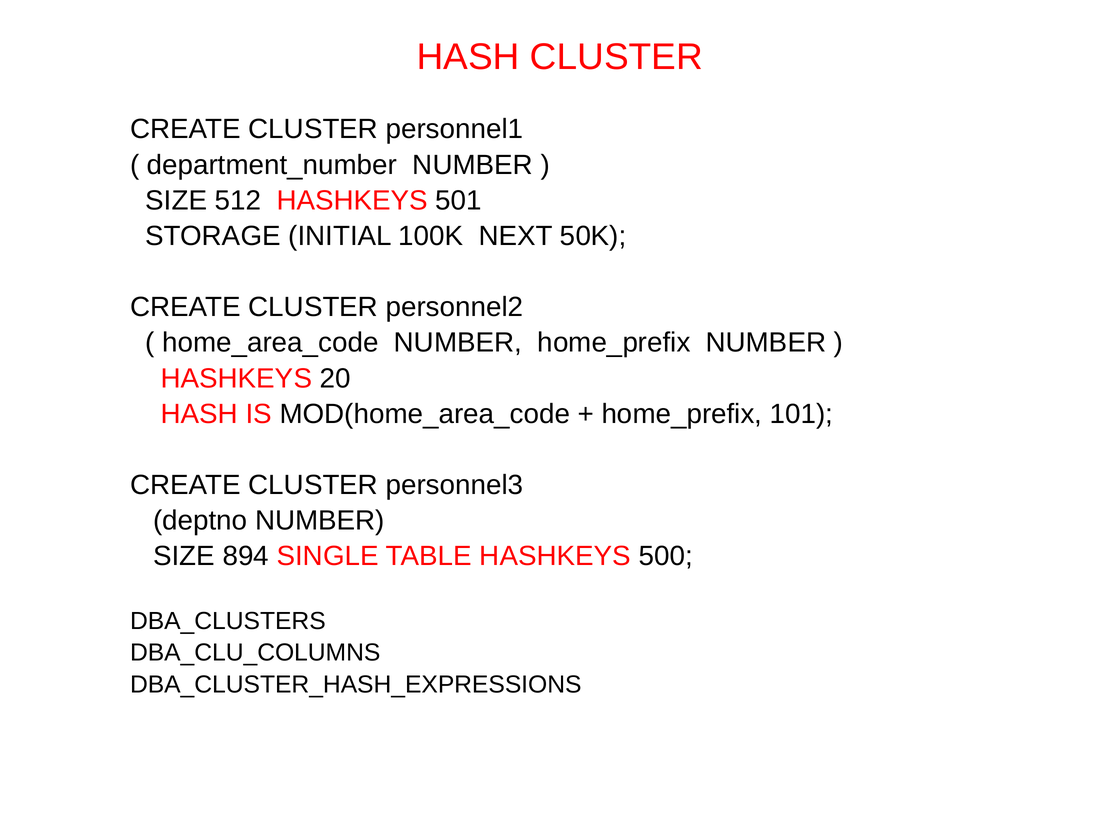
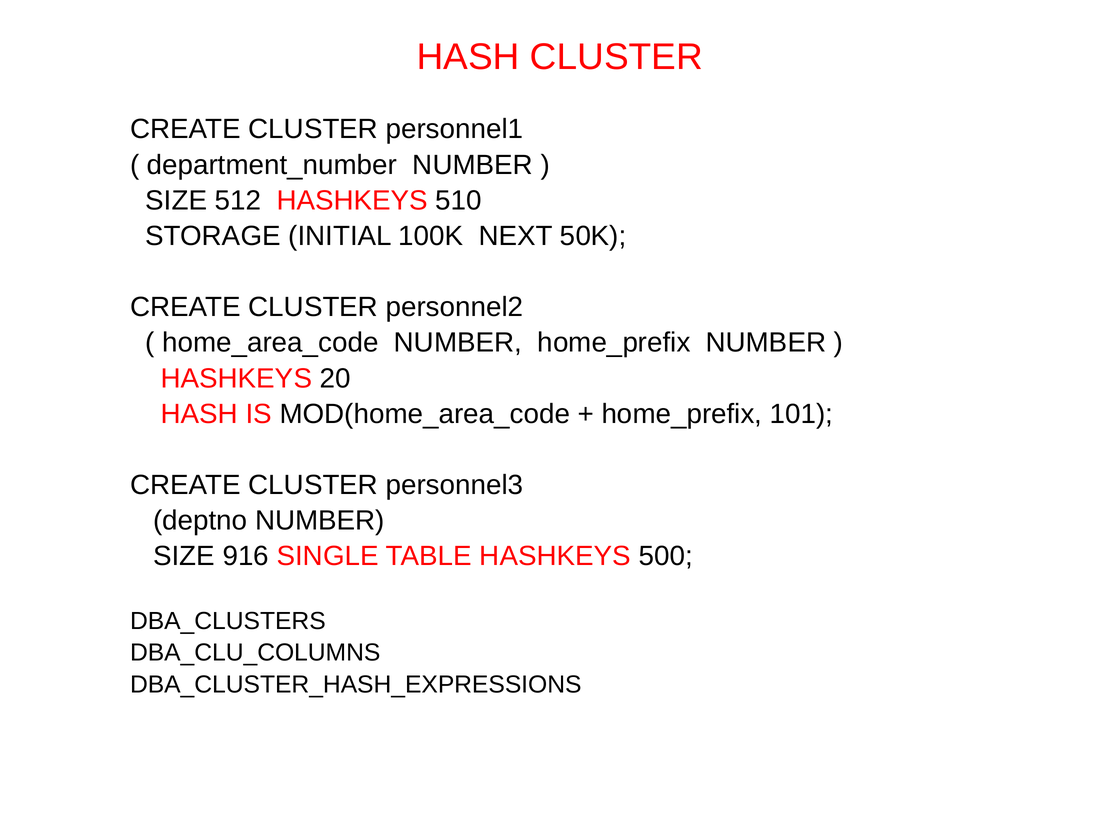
501: 501 -> 510 (459, 200)
894: 894 -> 916 (246, 556)
